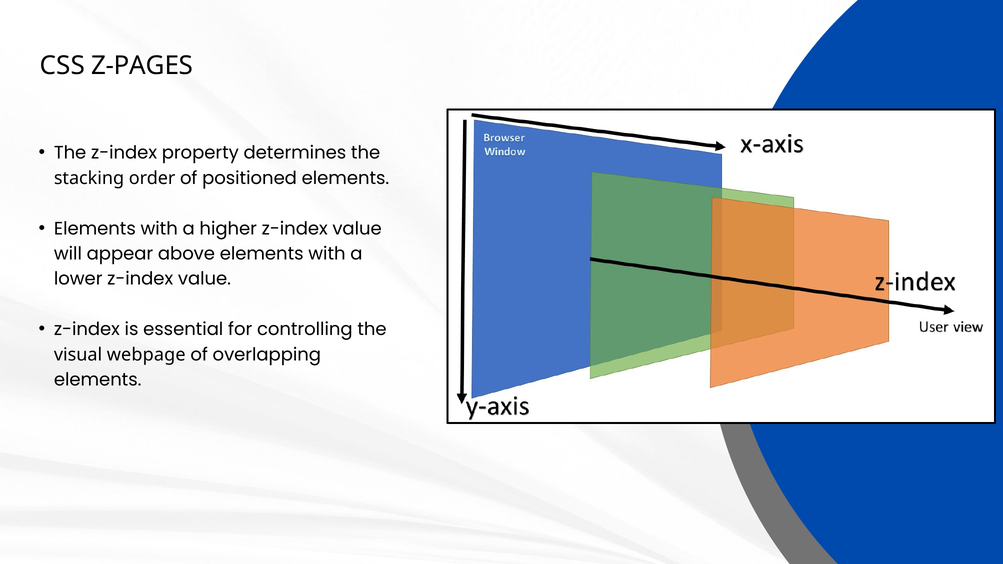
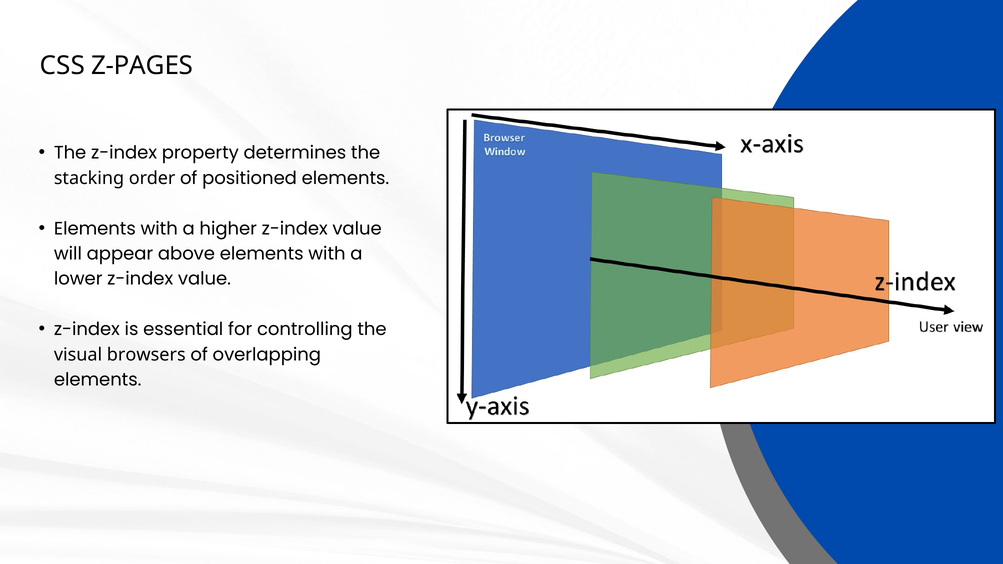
webpage: webpage -> browsers (146, 355)
